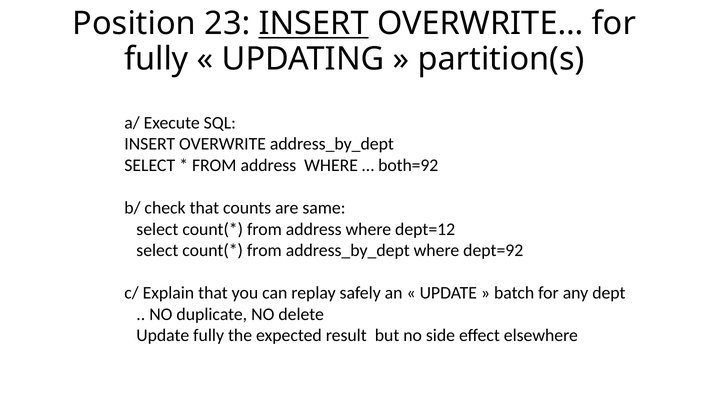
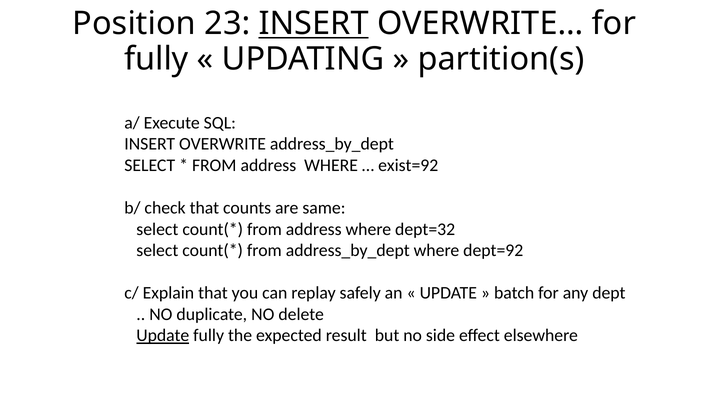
both=92: both=92 -> exist=92 (408, 165)
dept=12: dept=12 -> dept=32 (425, 229)
Update underline: none -> present (163, 335)
